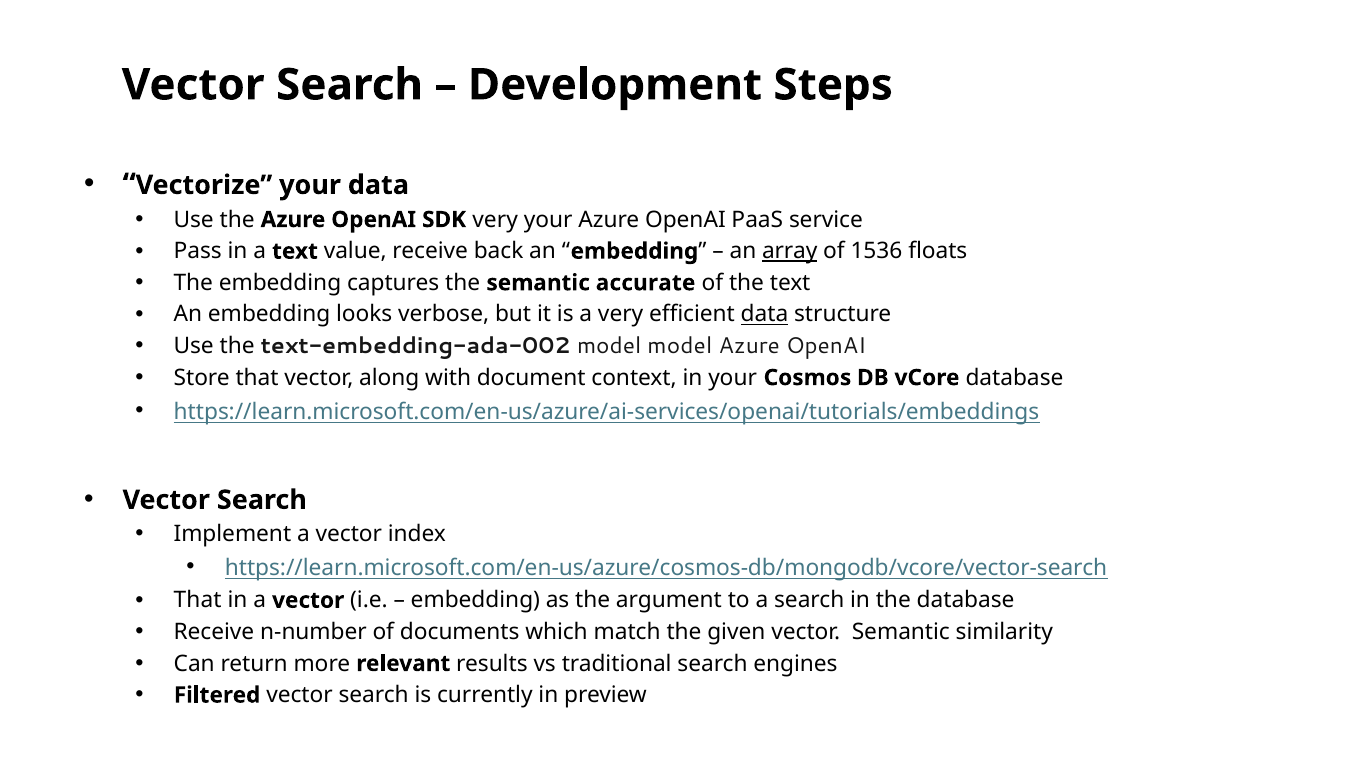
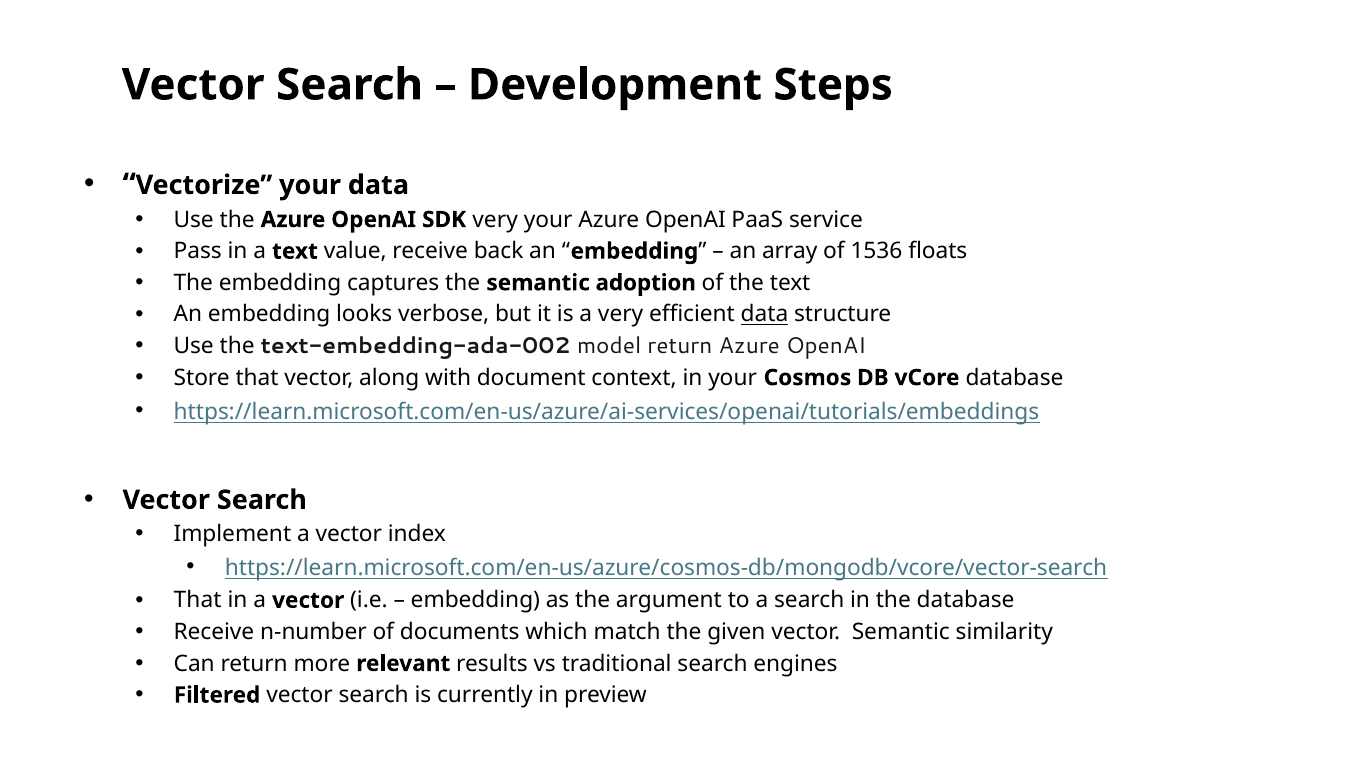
array underline: present -> none (790, 251)
accurate: accurate -> adoption (646, 283)
model model: model -> return (680, 346)
